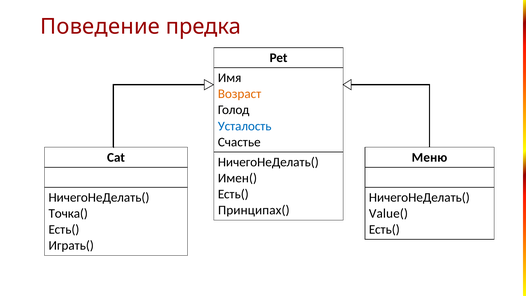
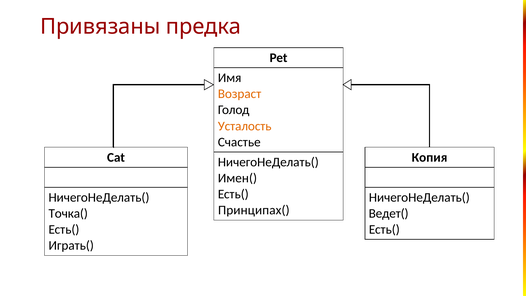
Поведение: Поведение -> Привязаны (100, 27)
Усталость colour: blue -> orange (245, 126)
Меню: Меню -> Копия (430, 157)
Value(: Value( -> Ведет( (389, 213)
